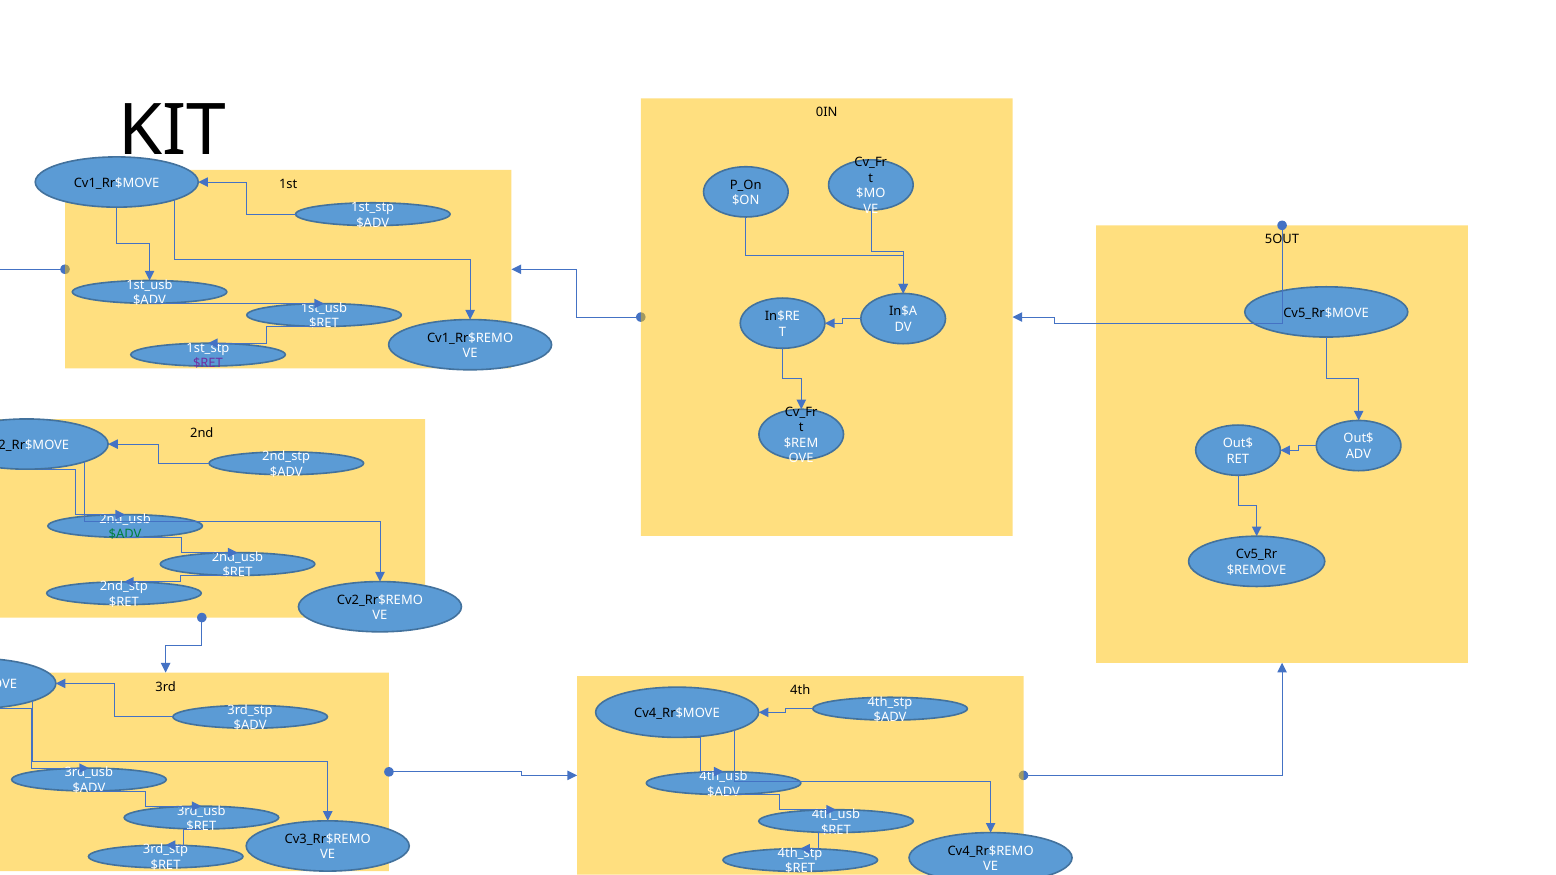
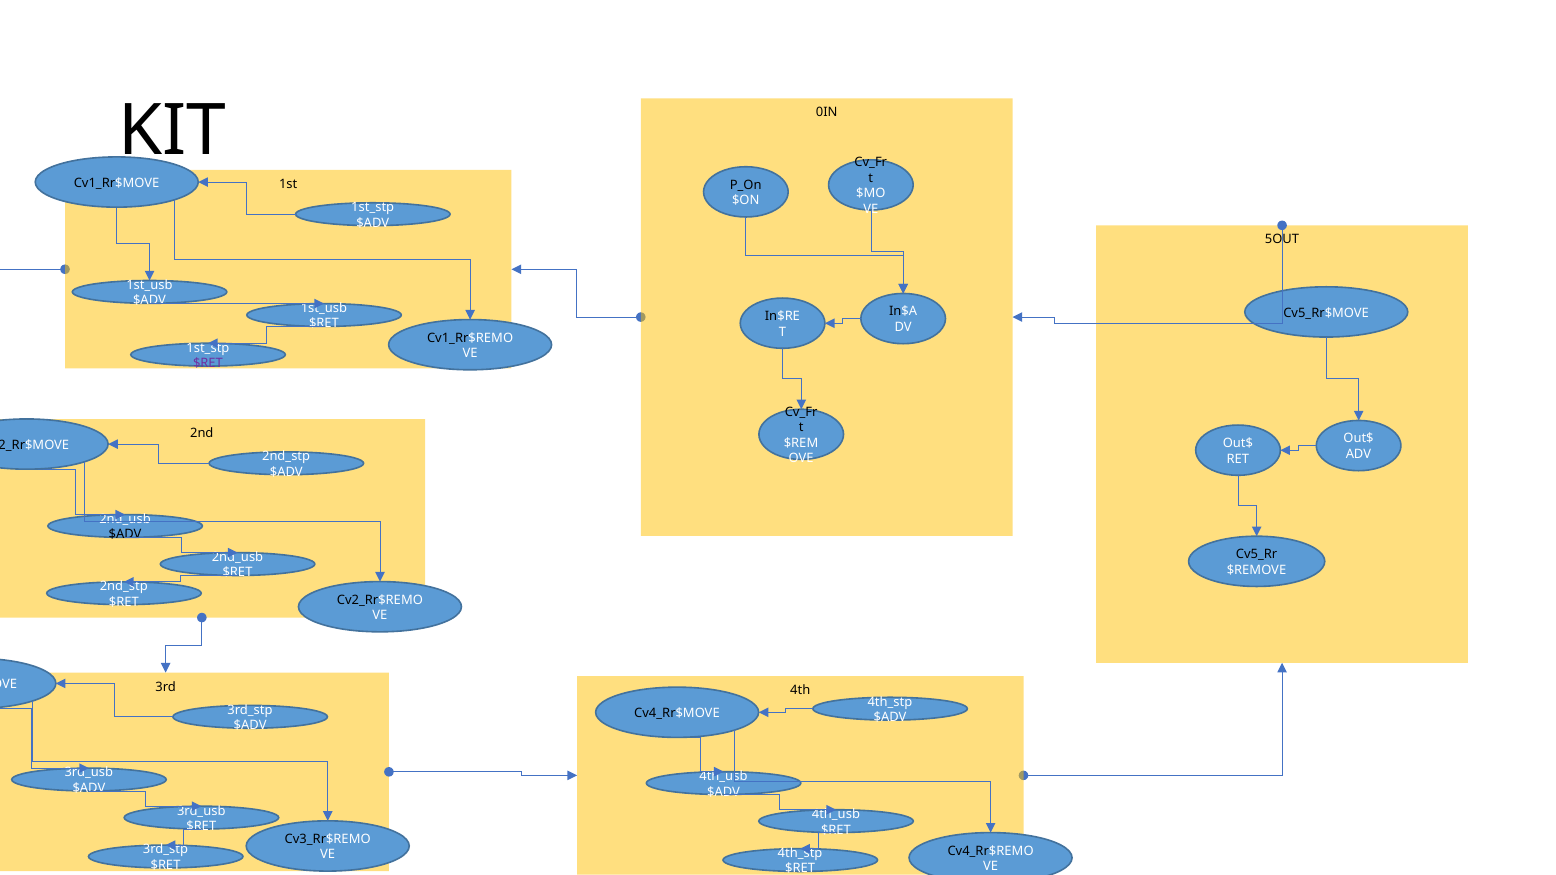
$ADV colour: green -> black (125, 535)
